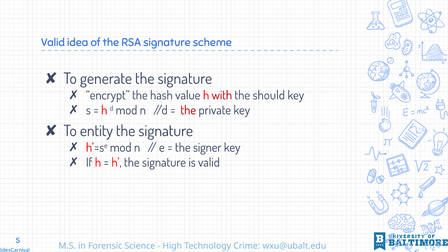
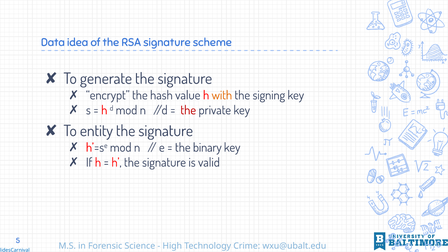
Valid: Valid -> Data (53, 43)
with colour: red -> orange (222, 95)
should: should -> signing (269, 95)
signer: signer -> binary (207, 148)
